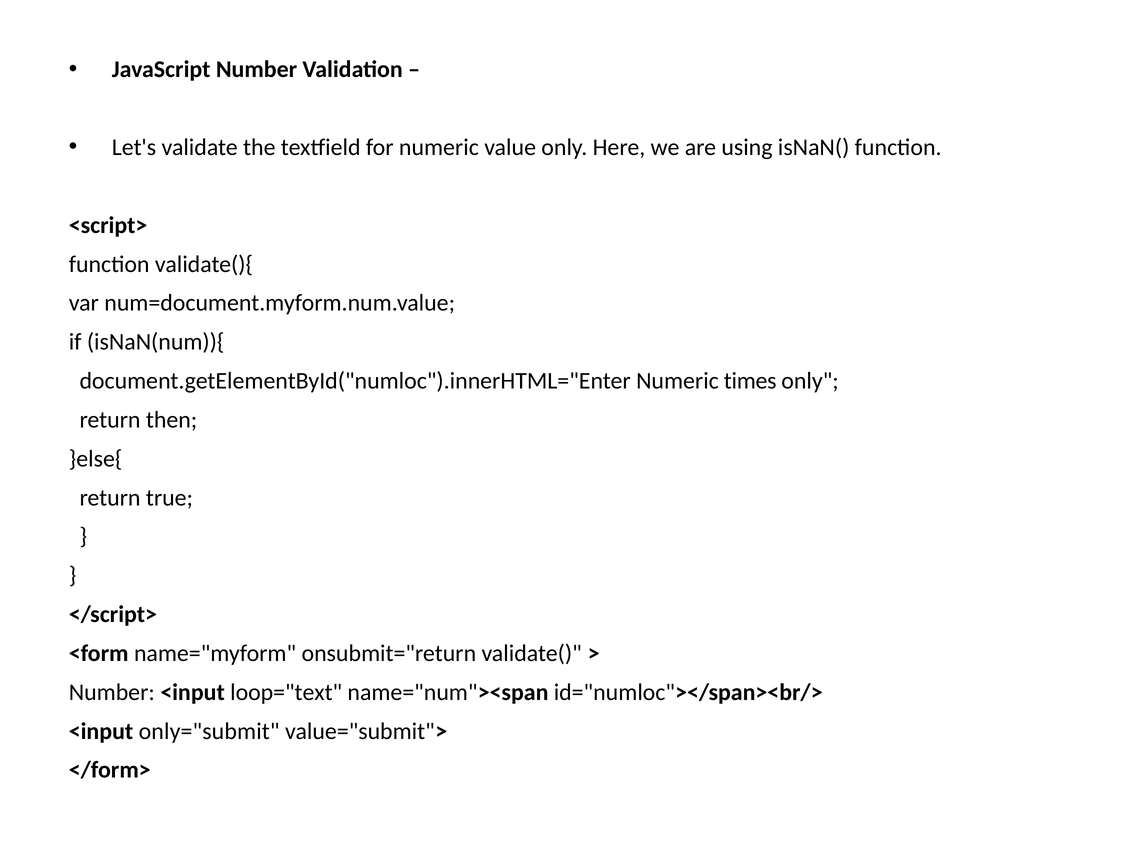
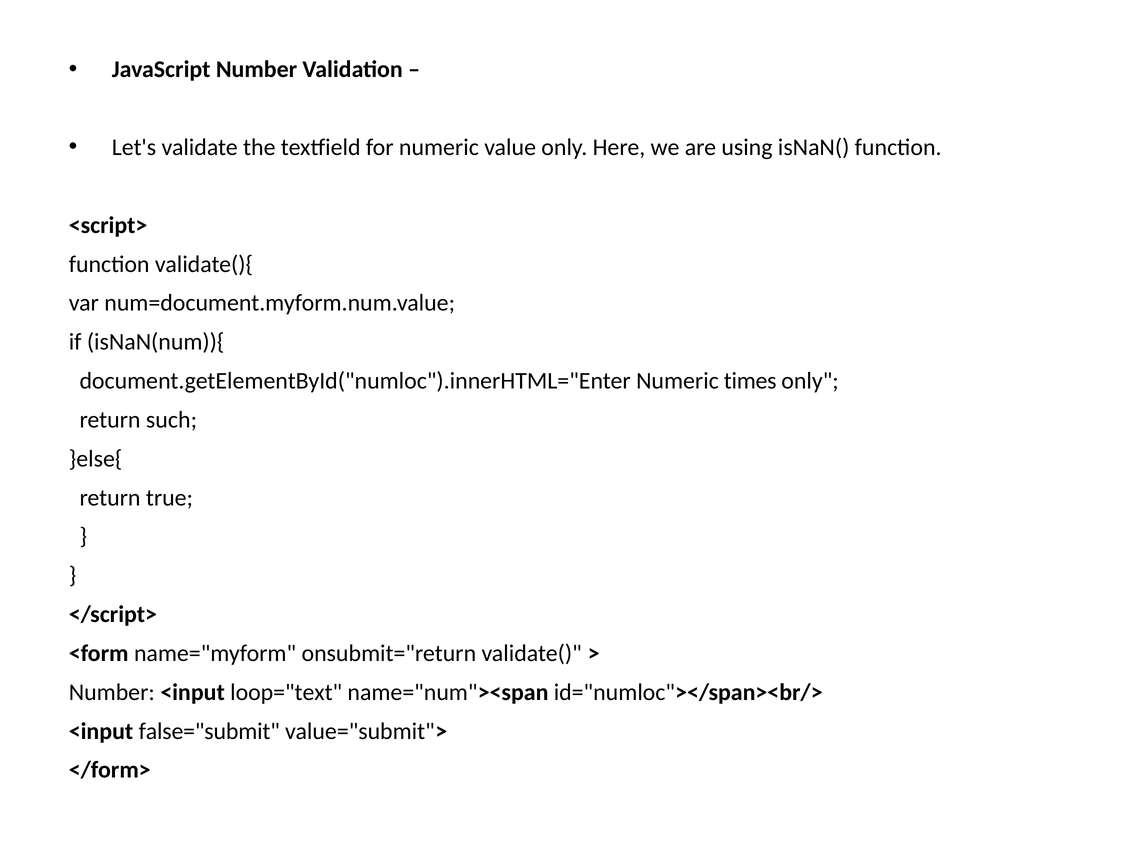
then: then -> such (172, 419)
only="submit: only="submit -> false="submit (209, 730)
